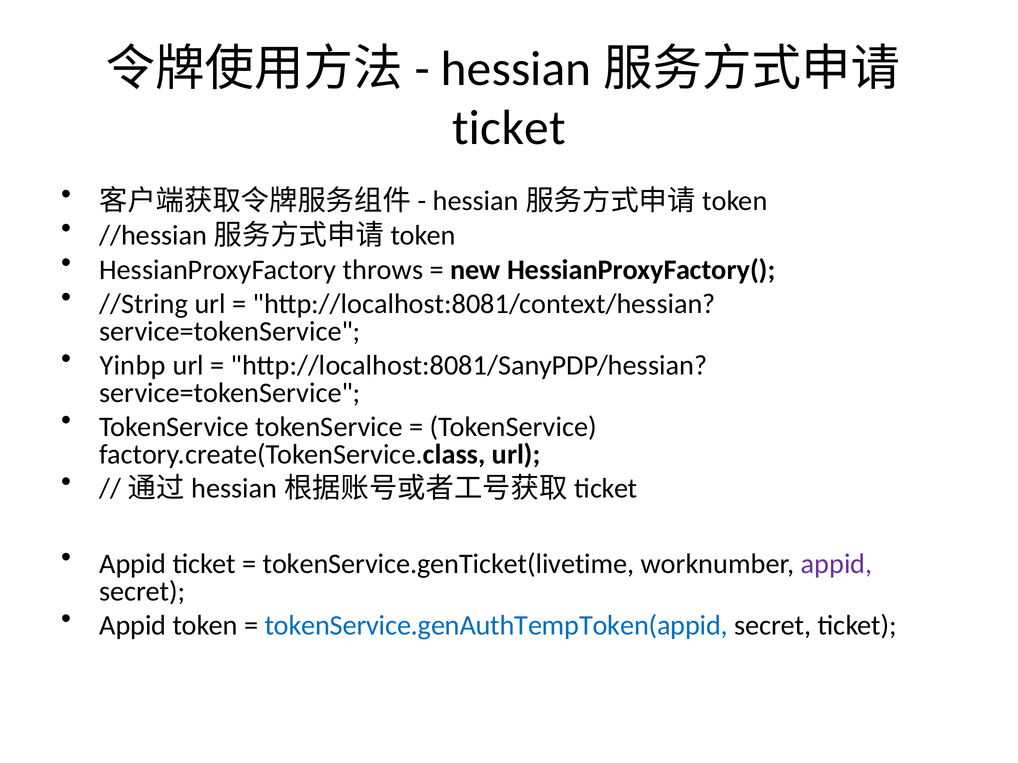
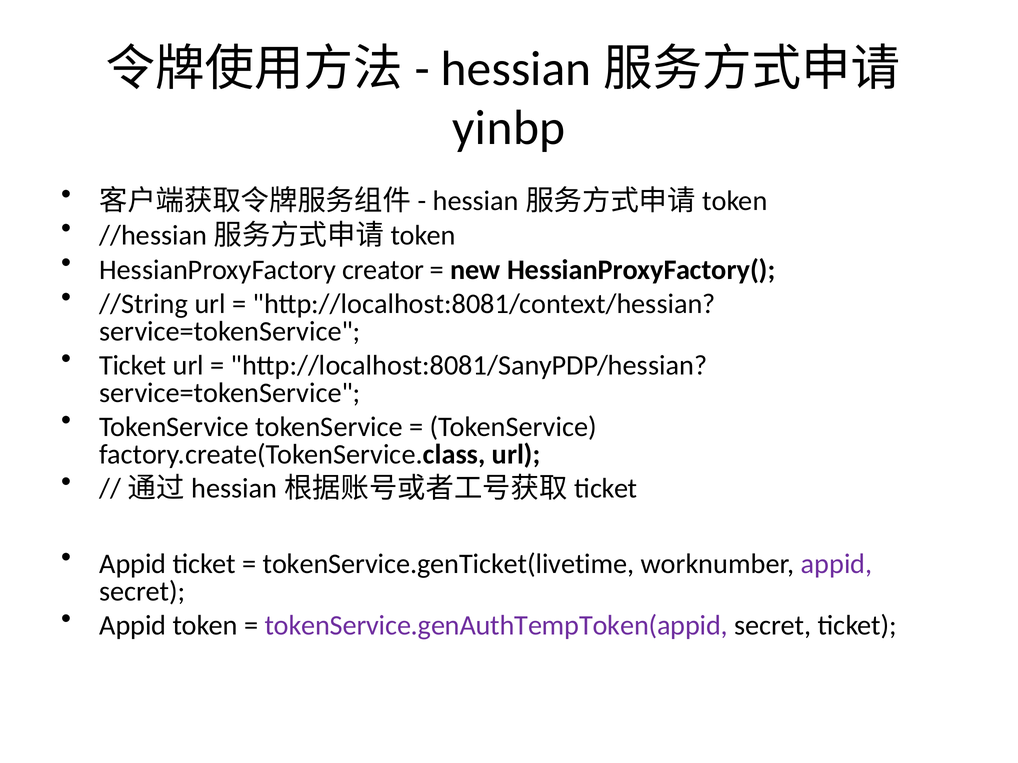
ticket: ticket -> yinbp (509, 128)
throws: throws -> creator (383, 270)
Yinbp: Yinbp -> Ticket (133, 366)
tokenService.genAuthTempToken(appid colour: blue -> purple (496, 626)
